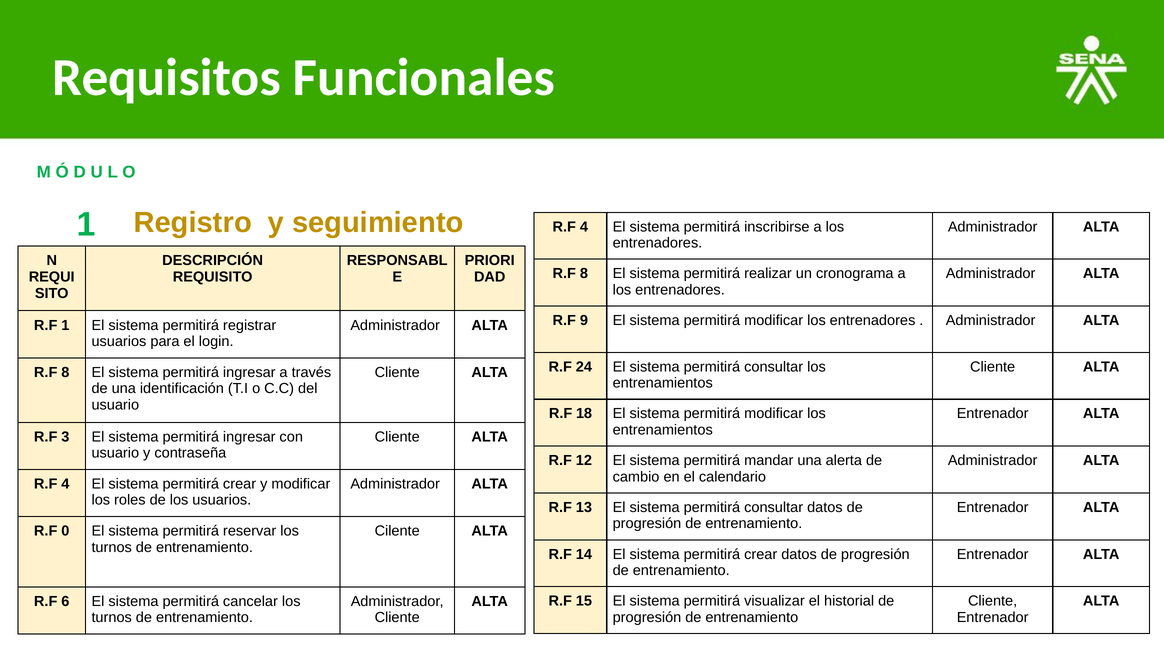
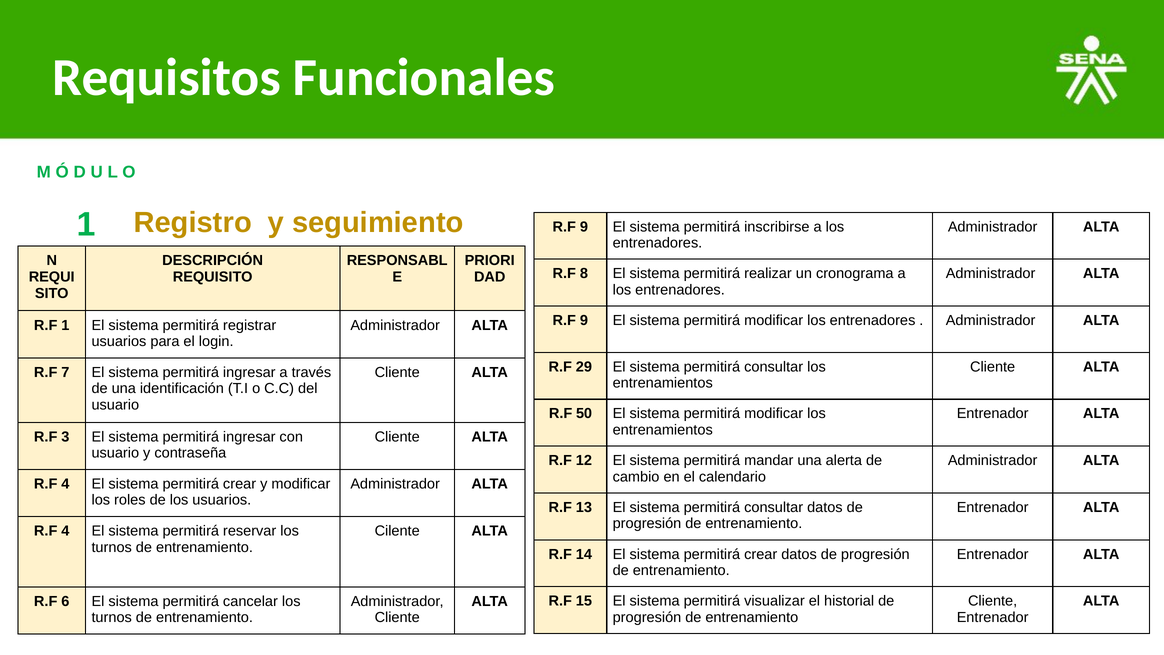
4: 4 -> 9 (584, 227)
24: 24 -> 29 (584, 367)
8: 8 -> 7 (65, 372)
18: 18 -> 50 (584, 413)
0: 0 -> 4 (65, 531)
